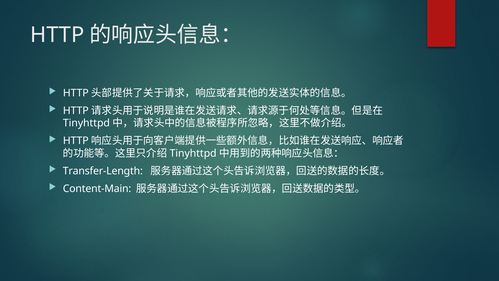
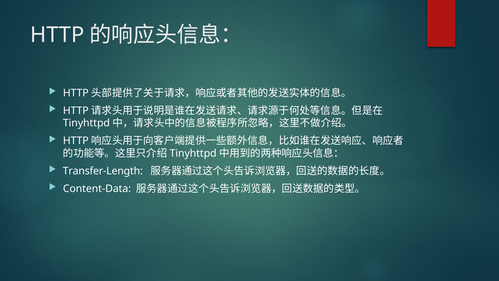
Content-Main: Content-Main -> Content-Data (97, 189)
